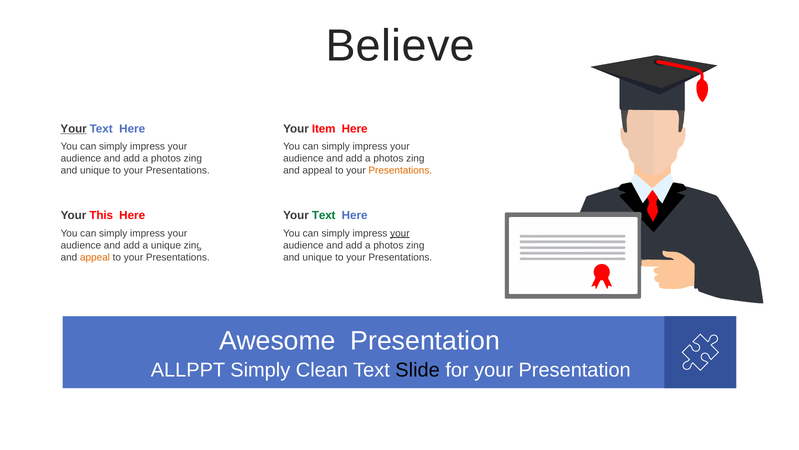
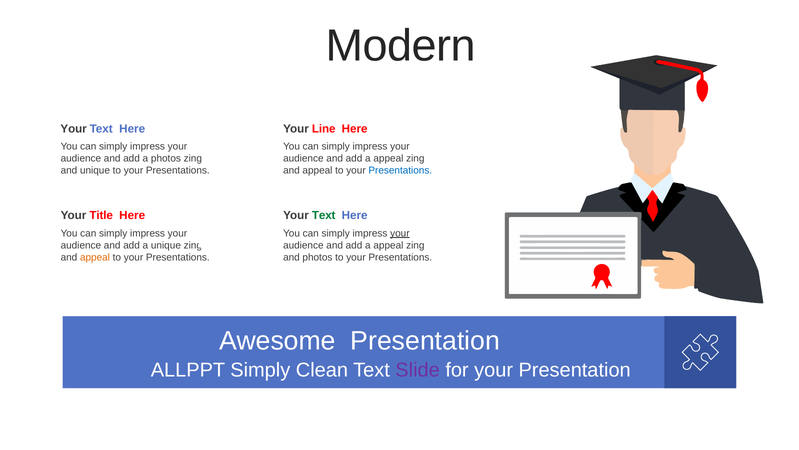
Believe: Believe -> Modern (401, 46)
Your underline: present -> none (74, 129)
Item: Item -> Line (324, 129)
photos: photos -> appeal (388, 158)
Presentations colour: orange -> blue (400, 170)
This: This -> Title (101, 215)
photos: photos -> appeal (388, 245)
unique: unique -> photos (317, 257)
Slide colour: black -> purple (418, 370)
